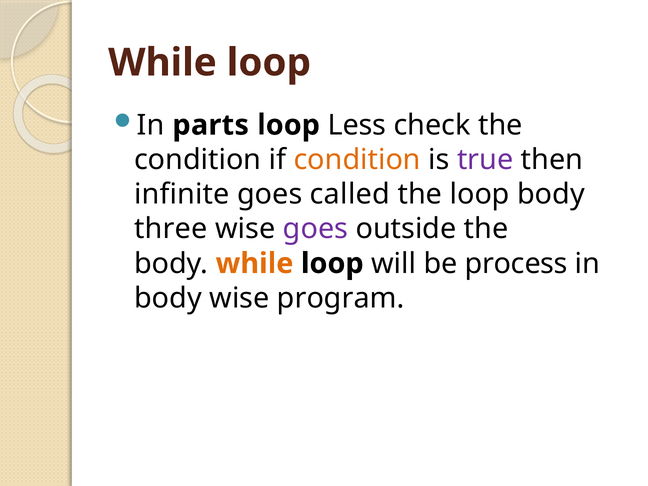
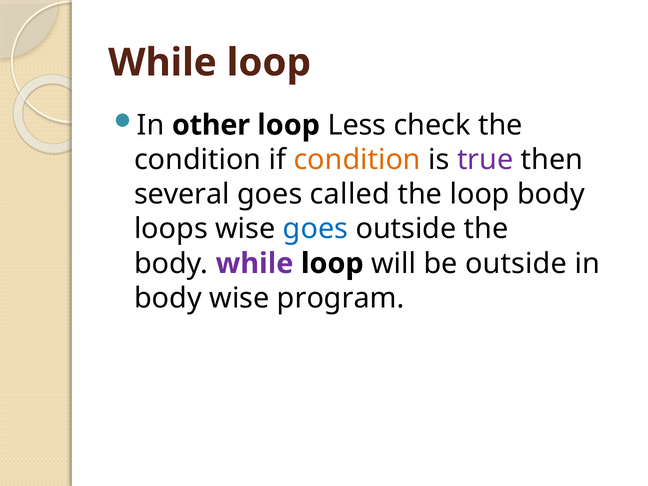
parts: parts -> other (211, 125)
infinite: infinite -> several (182, 194)
three: three -> loops (171, 229)
goes colour: purple -> blue (316, 229)
while colour: orange -> purple (255, 263)
be process: process -> outside (516, 263)
